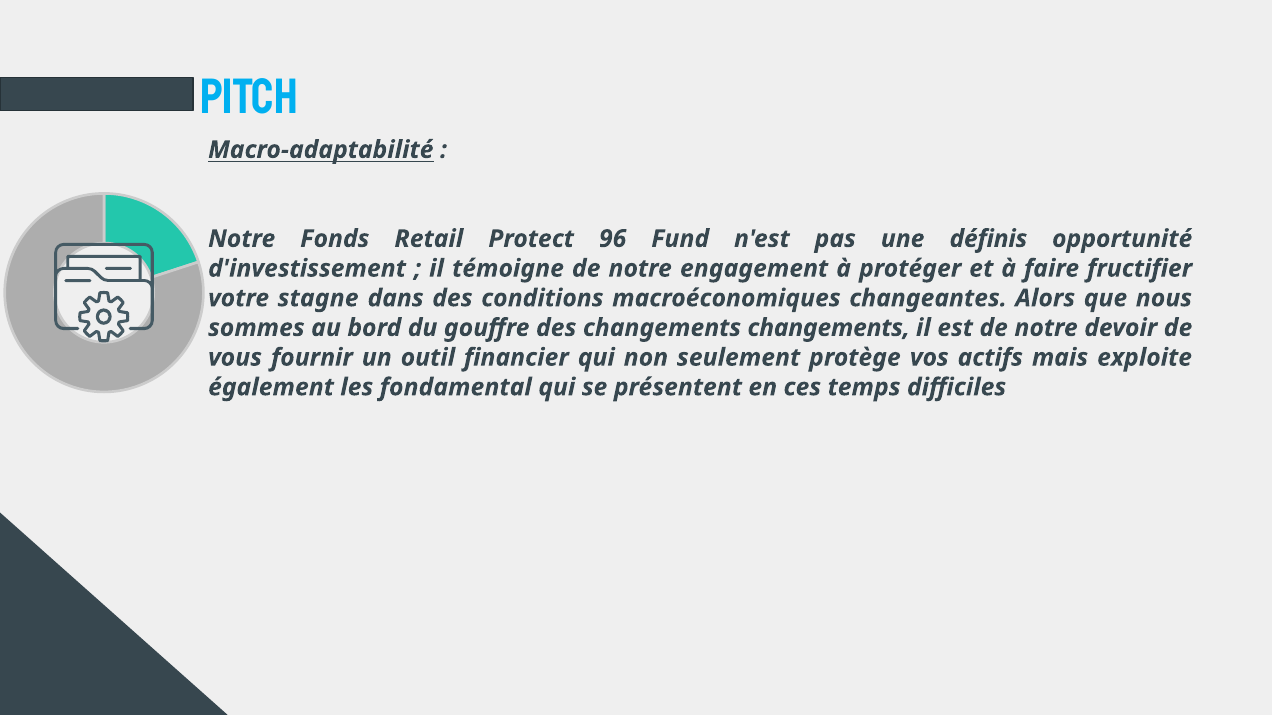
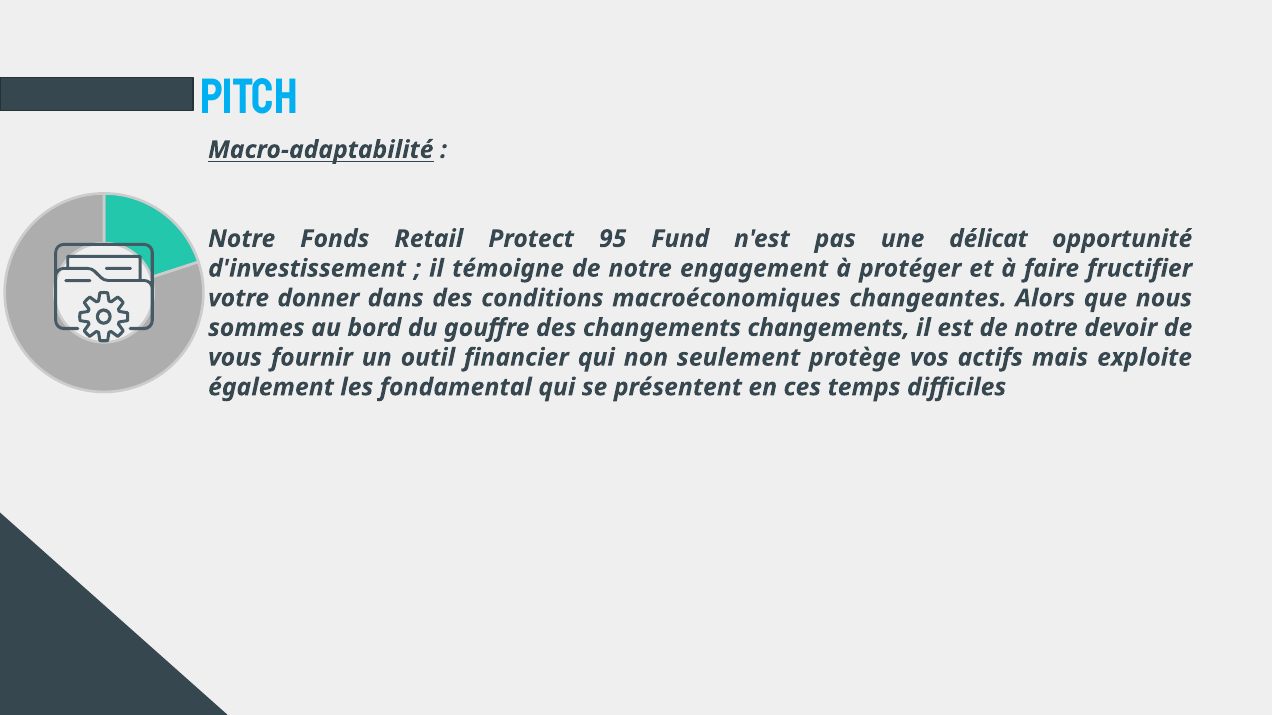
96: 96 -> 95 (613, 239)
définis: définis -> délicat (988, 239)
stagne: stagne -> donner (318, 298)
